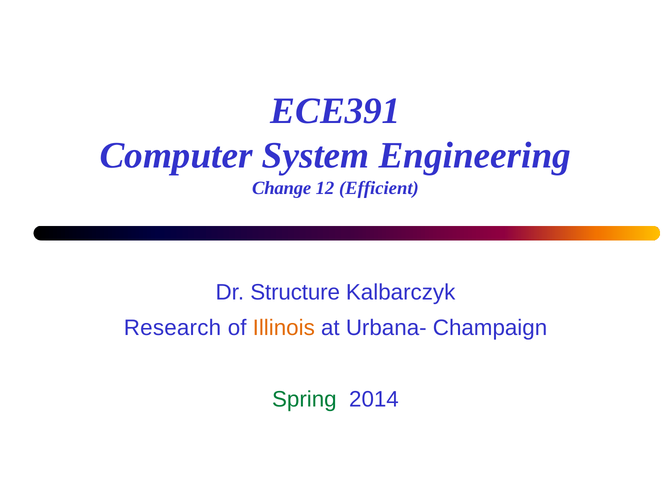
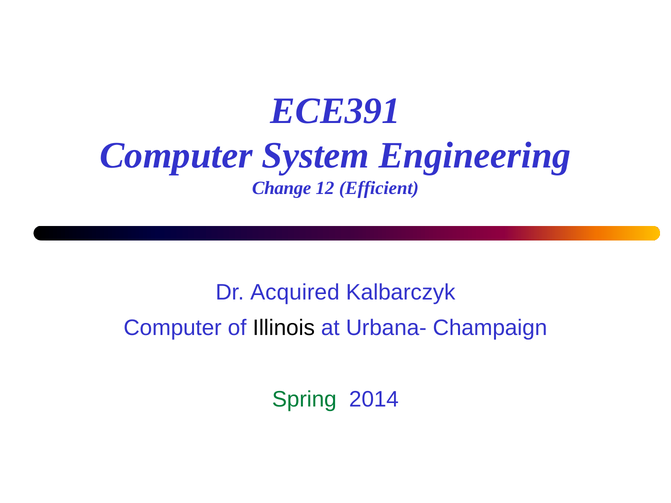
Structure: Structure -> Acquired (295, 292)
Research: Research -> Computer (173, 328)
Illinois colour: orange -> black (284, 328)
